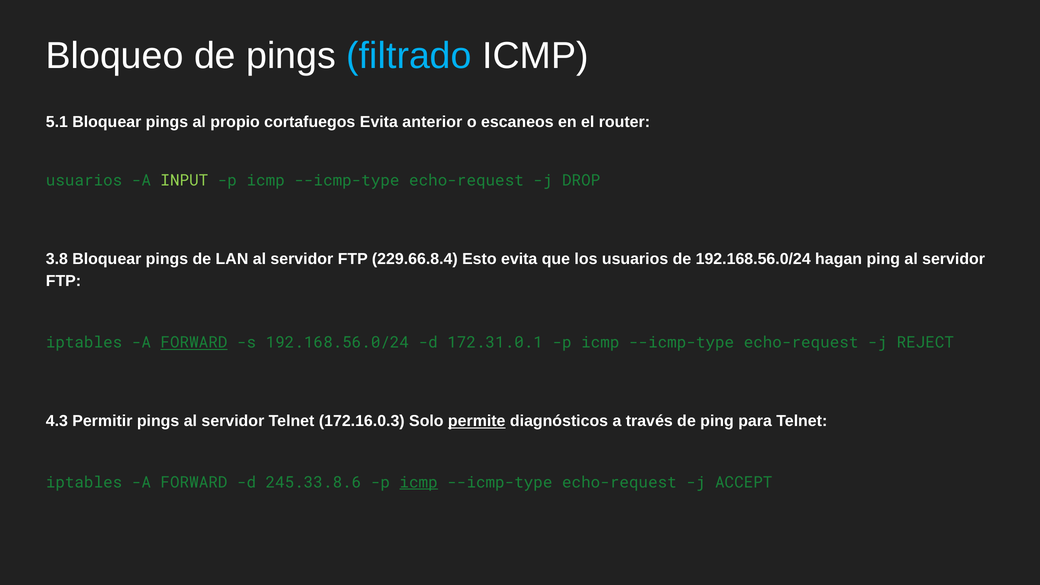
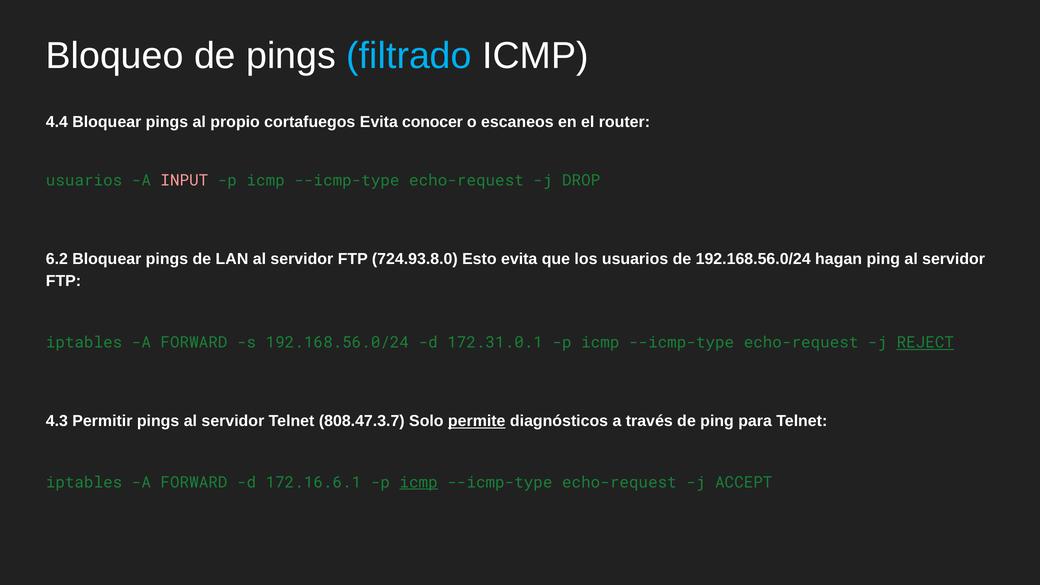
5.1: 5.1 -> 4.4 (57, 122)
anterior: anterior -> conocer (432, 122)
INPUT colour: light green -> pink (184, 181)
3.8: 3.8 -> 6.2 (57, 259)
229.66.8.4: 229.66.8.4 -> 724.93.8.0 (415, 259)
FORWARD underline: present -> none (194, 343)
REJECT underline: none -> present (925, 343)
172.16.0.3: 172.16.0.3 -> 808.47.3.7 (362, 421)
245.33.8.6: 245.33.8.6 -> 172.16.6.1 (313, 482)
